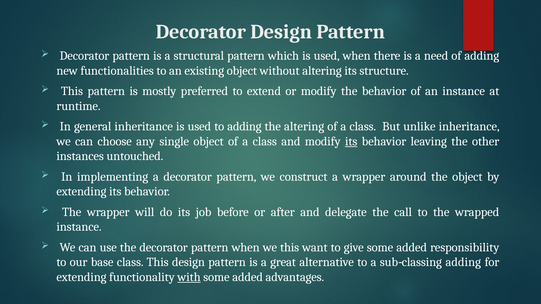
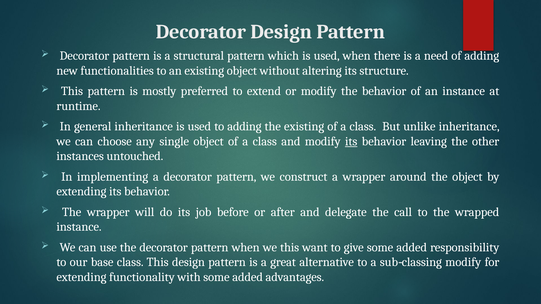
the altering: altering -> existing (304, 127)
adding: adding -> modify (463, 262)
with underline: present -> none (189, 277)
